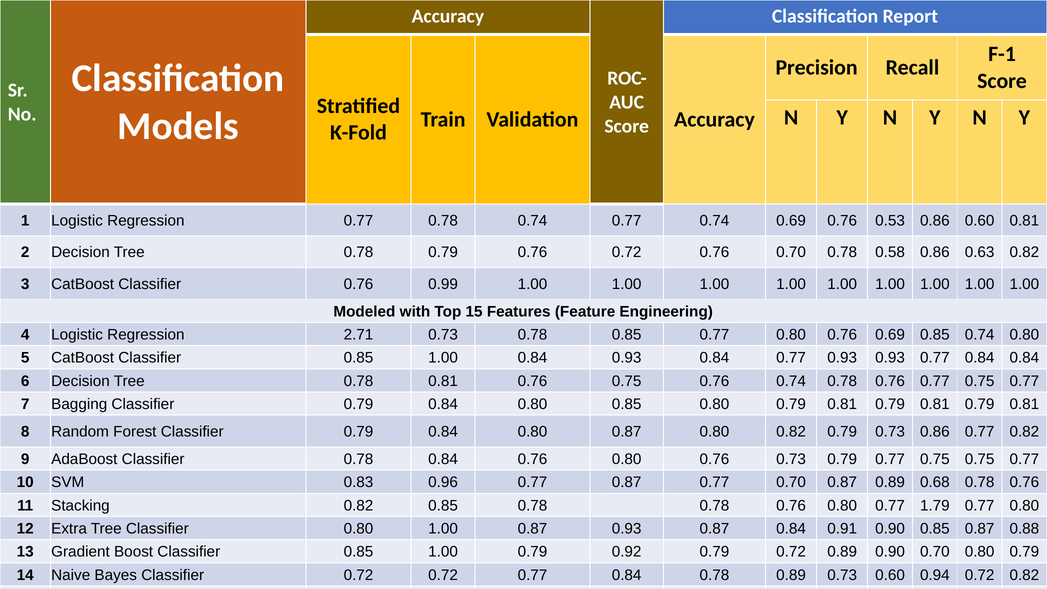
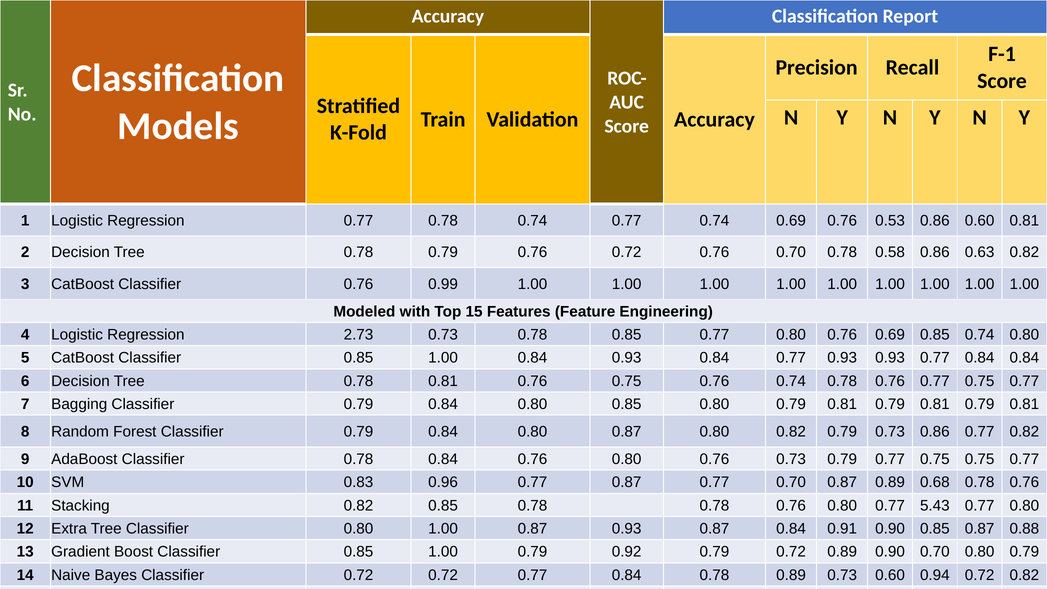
2.71: 2.71 -> 2.73 (358, 335)
1.79: 1.79 -> 5.43 (935, 505)
